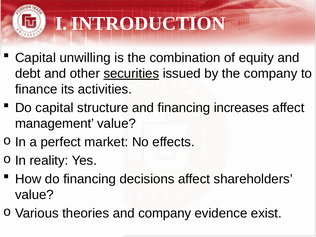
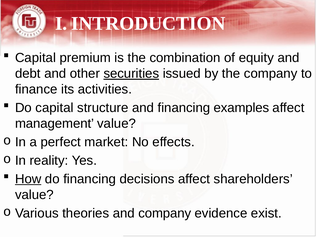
unwilling: unwilling -> premium (85, 58)
increases: increases -> examples (241, 108)
How underline: none -> present (28, 179)
